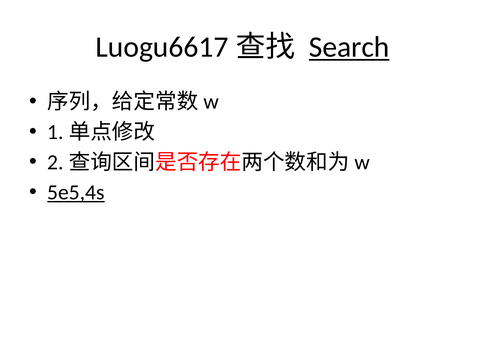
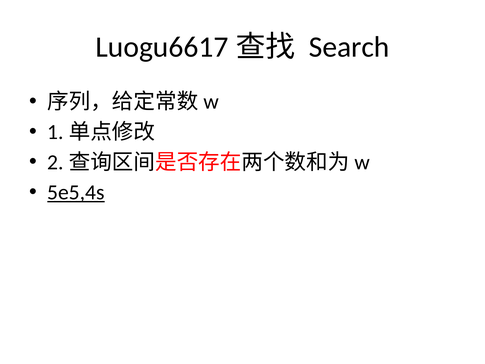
Search underline: present -> none (349, 47)
